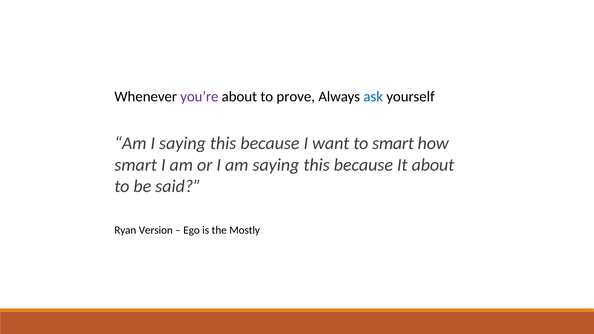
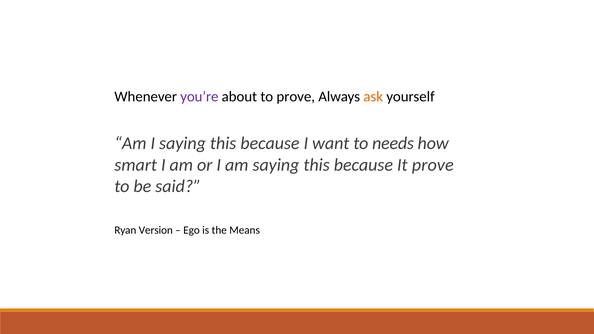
ask colour: blue -> orange (373, 97)
to smart: smart -> needs (393, 143)
It about: about -> prove (433, 165)
Mostly: Mostly -> Means (245, 230)
